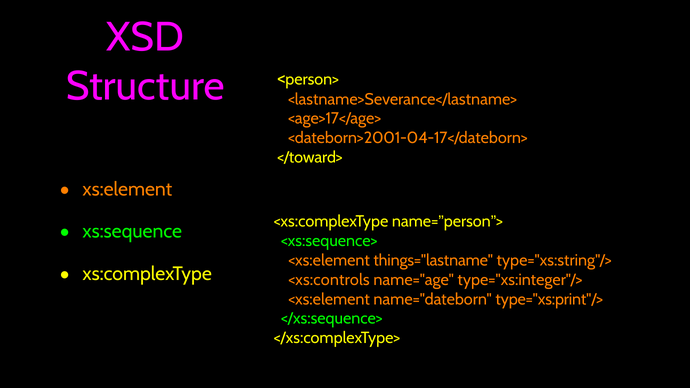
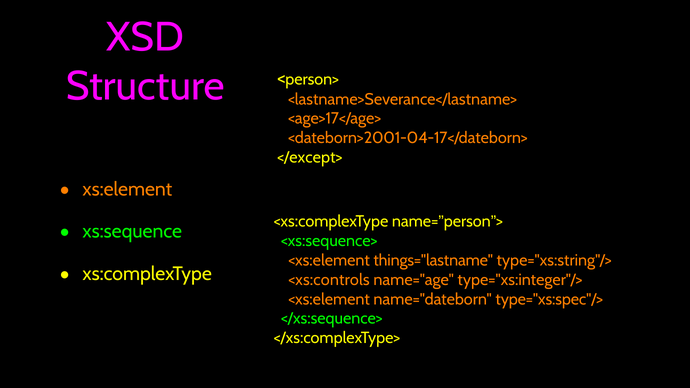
</toward>: </toward> -> </except> (310, 157)
type="xs:print"/>: type="xs:print"/> -> type="xs:spec"/> (549, 299)
